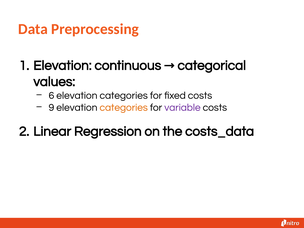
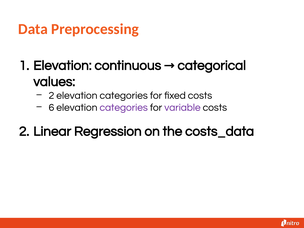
6: 6 -> 2 (51, 95)
9: 9 -> 6 (51, 108)
categories colour: orange -> purple (124, 108)
